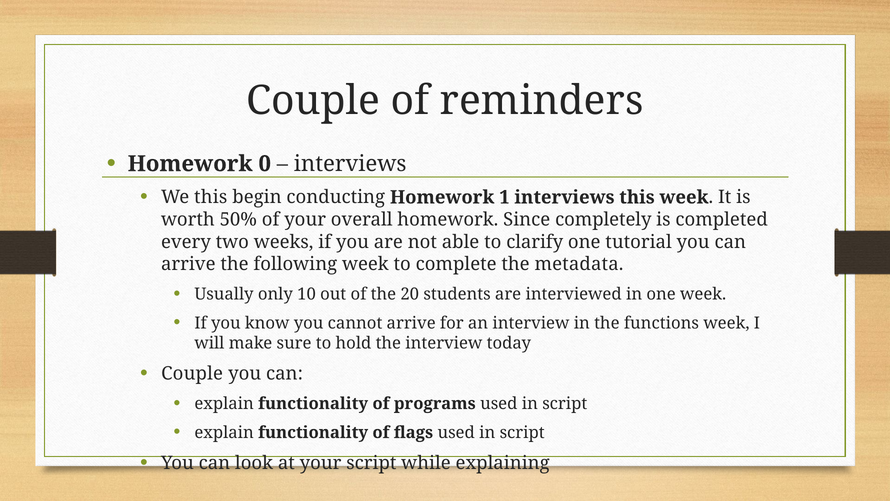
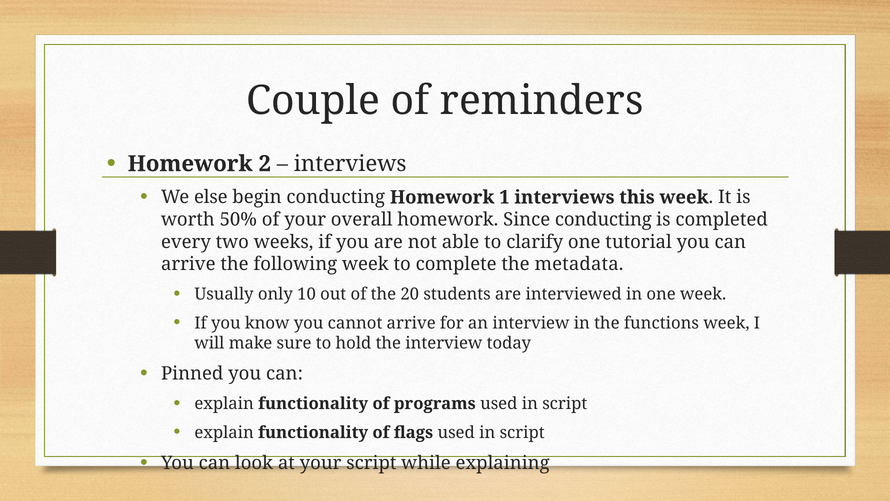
0: 0 -> 2 (265, 164)
We this: this -> else (211, 197)
Since completely: completely -> conducting (603, 219)
Couple: Couple -> Pinned (192, 373)
